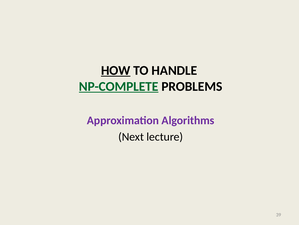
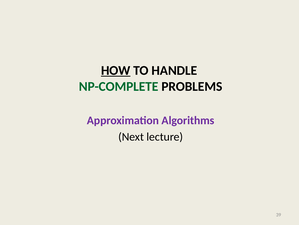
NP-COMPLETE underline: present -> none (119, 86)
